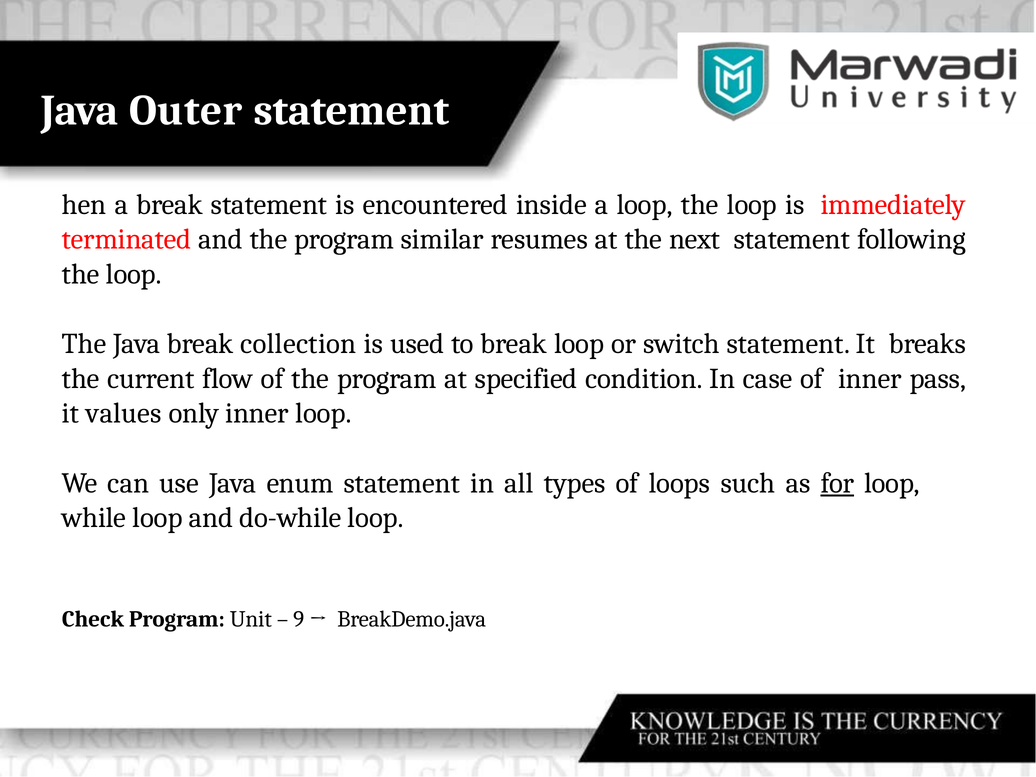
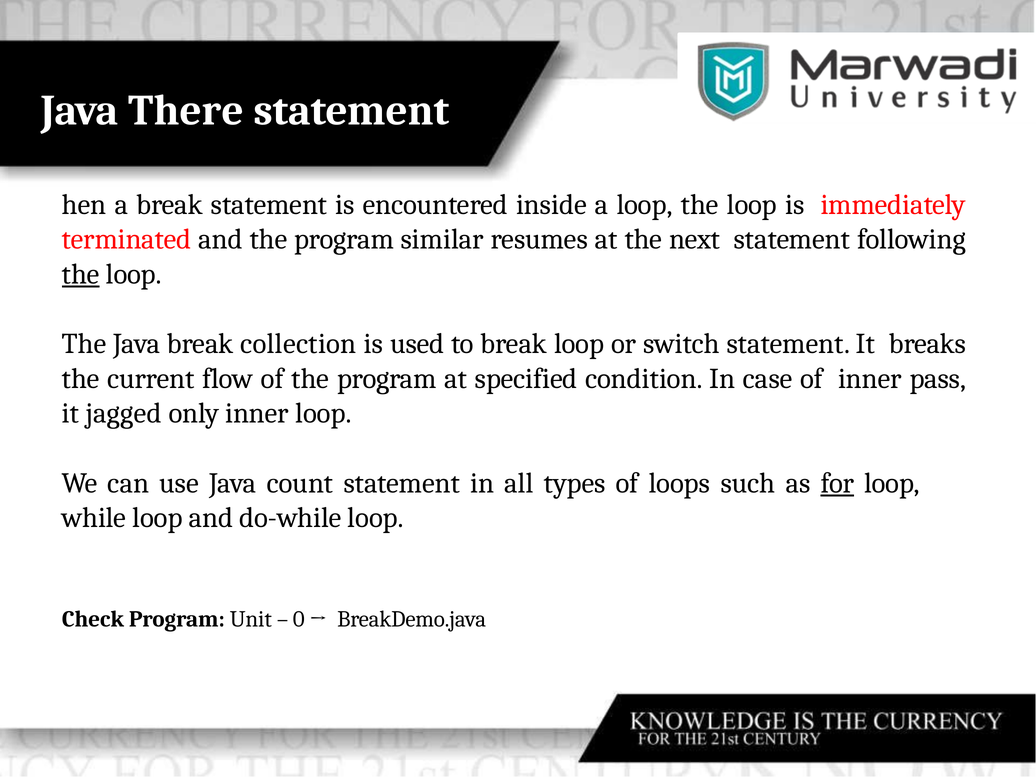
Outer: Outer -> There (186, 111)
the underline: none -> present (81, 274)
values: values -> jagged (124, 413)
enum: enum -> count (300, 483)
9: 9 -> 0 (299, 619)
